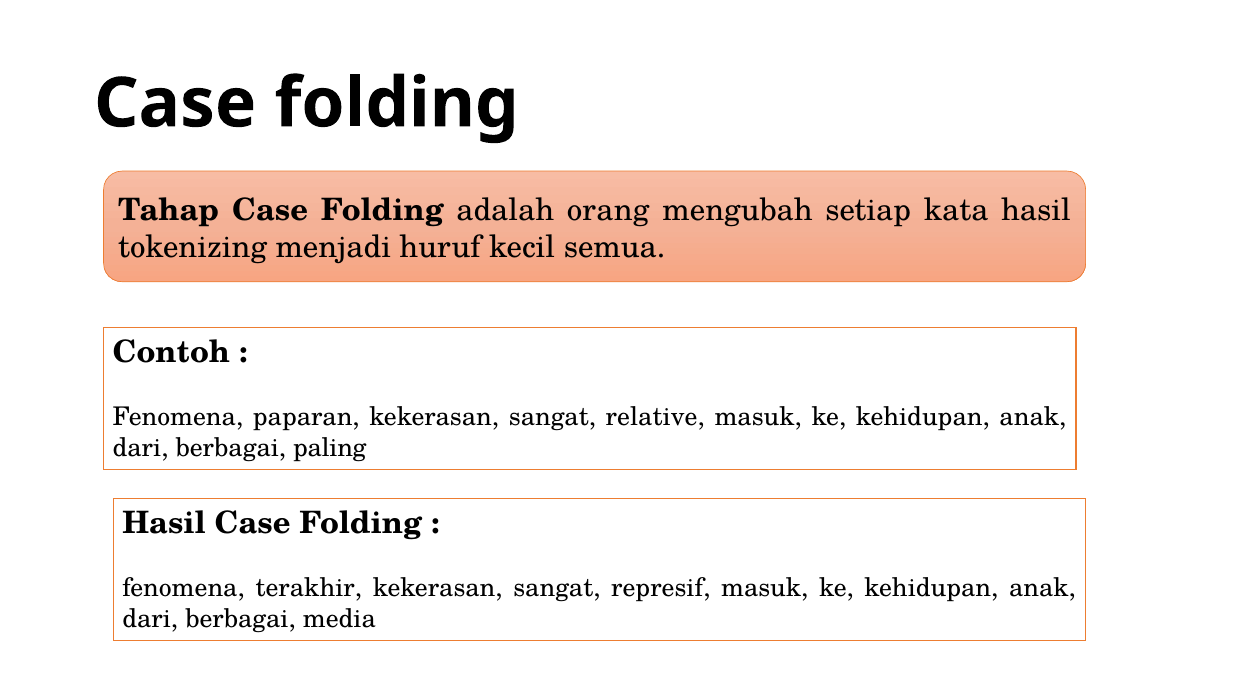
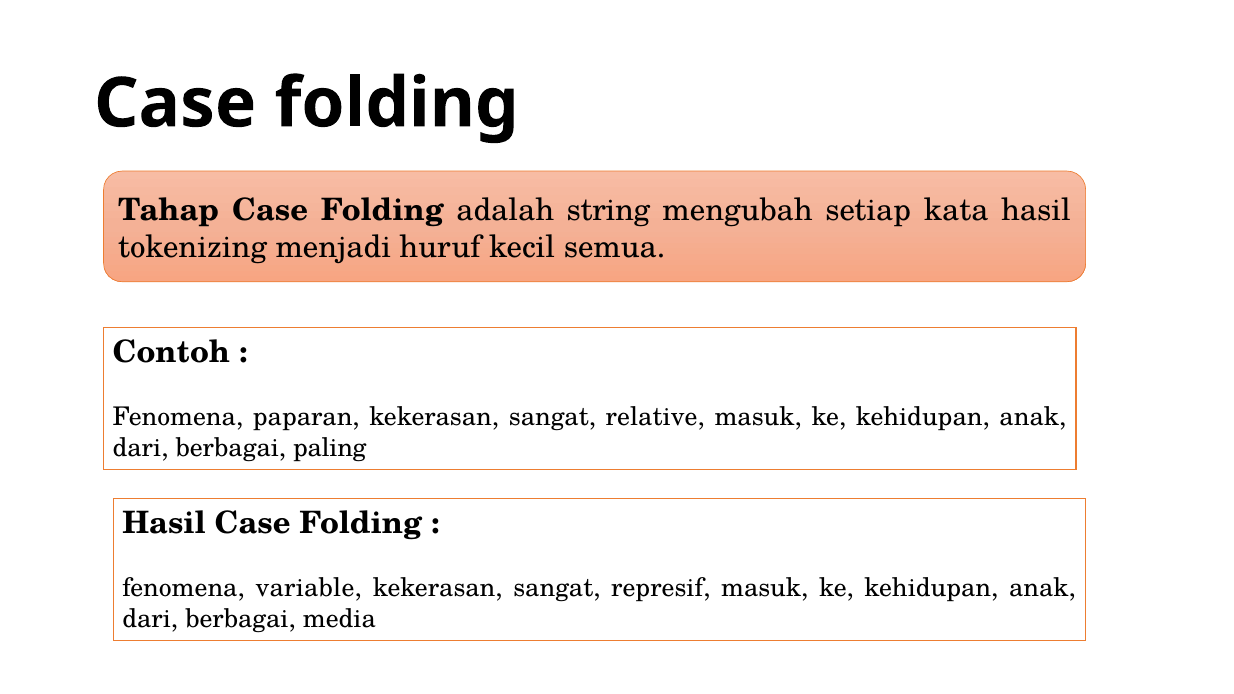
orang: orang -> string (608, 210)
terakhir: terakhir -> variable (309, 588)
